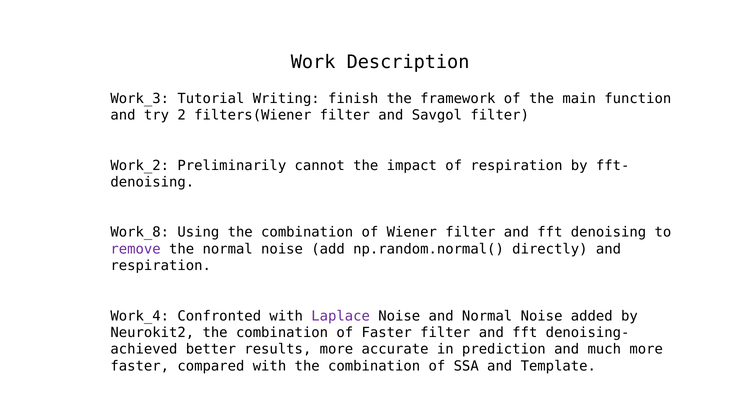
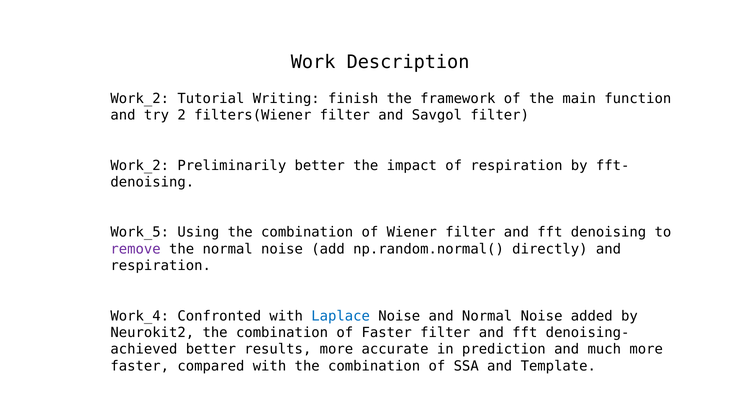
Work_3: Work_3 -> Work_2 (140, 98)
Preliminarily cannot: cannot -> better (320, 165)
Work_8: Work_8 -> Work_5 (140, 232)
Laplace colour: purple -> blue (341, 315)
